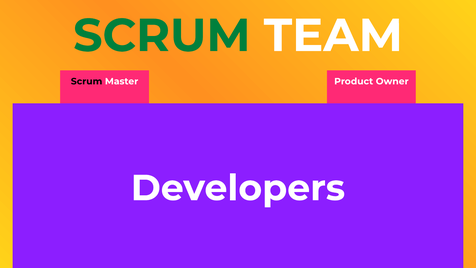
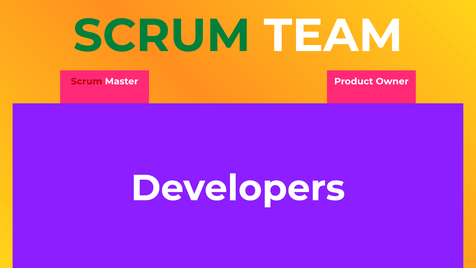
Scrum colour: black -> red (87, 81)
